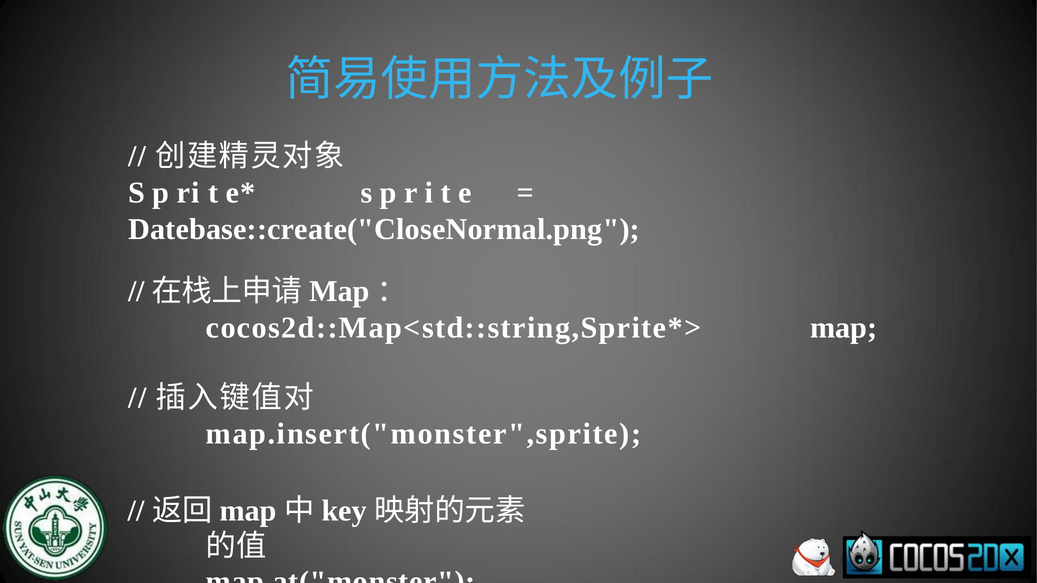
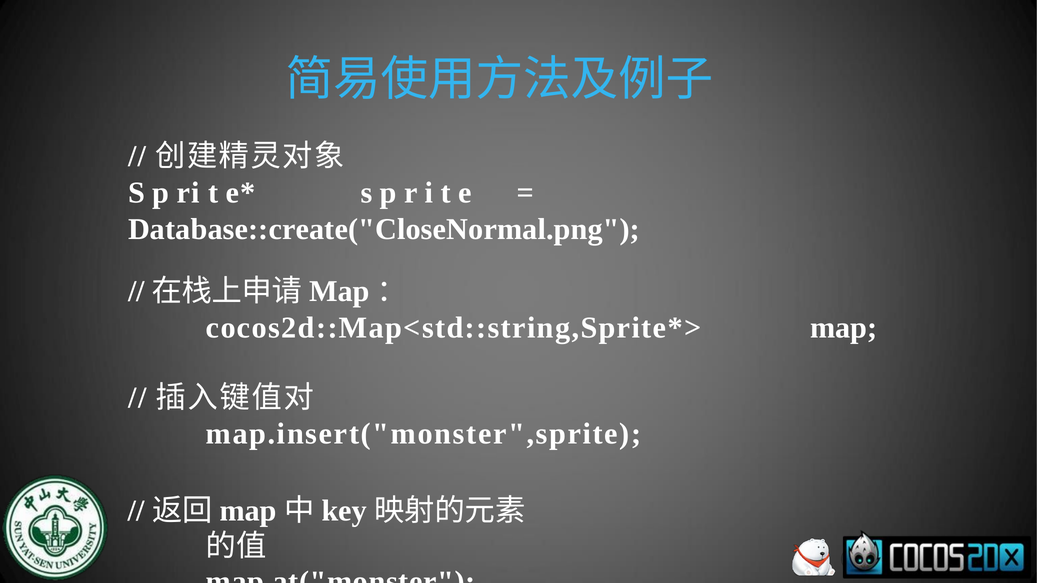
Datebase::create("CloseNormal.png: Datebase::create("CloseNormal.png -> Database::create("CloseNormal.png (384, 229)
